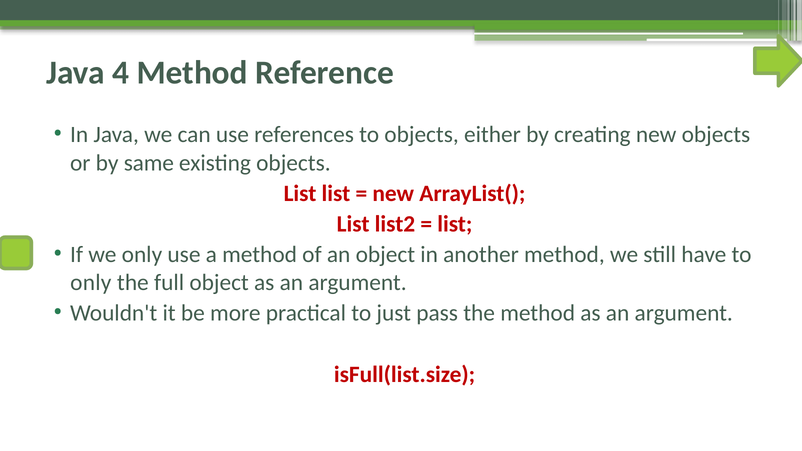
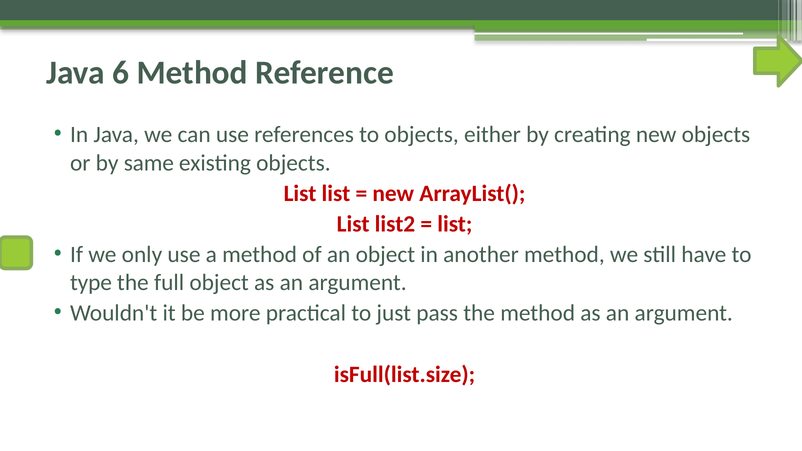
4: 4 -> 6 (121, 72)
only: only -> type (91, 283)
